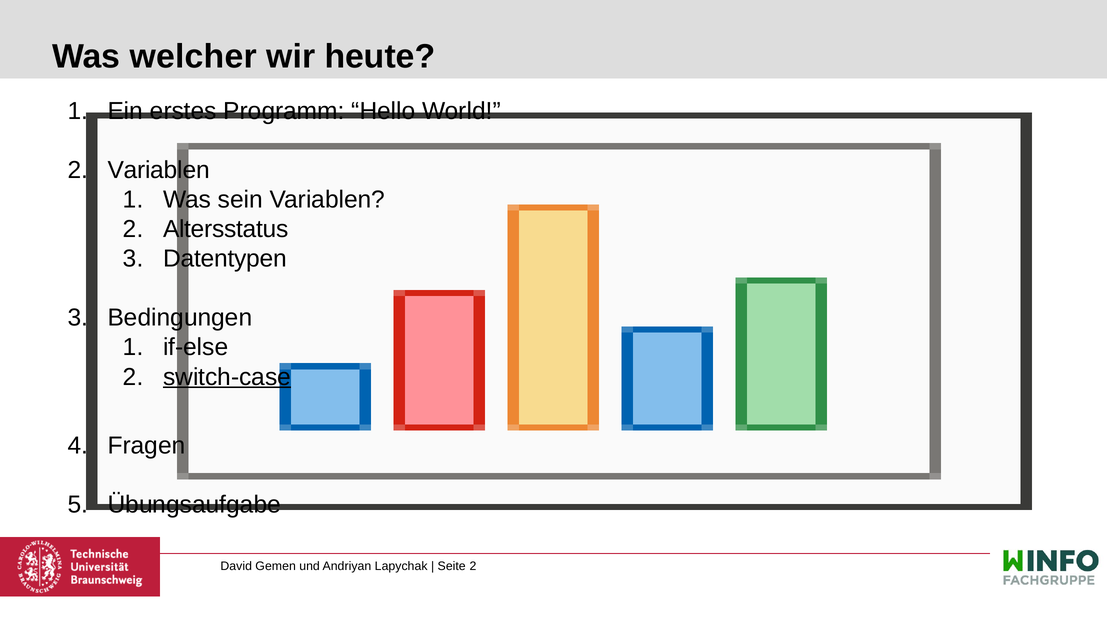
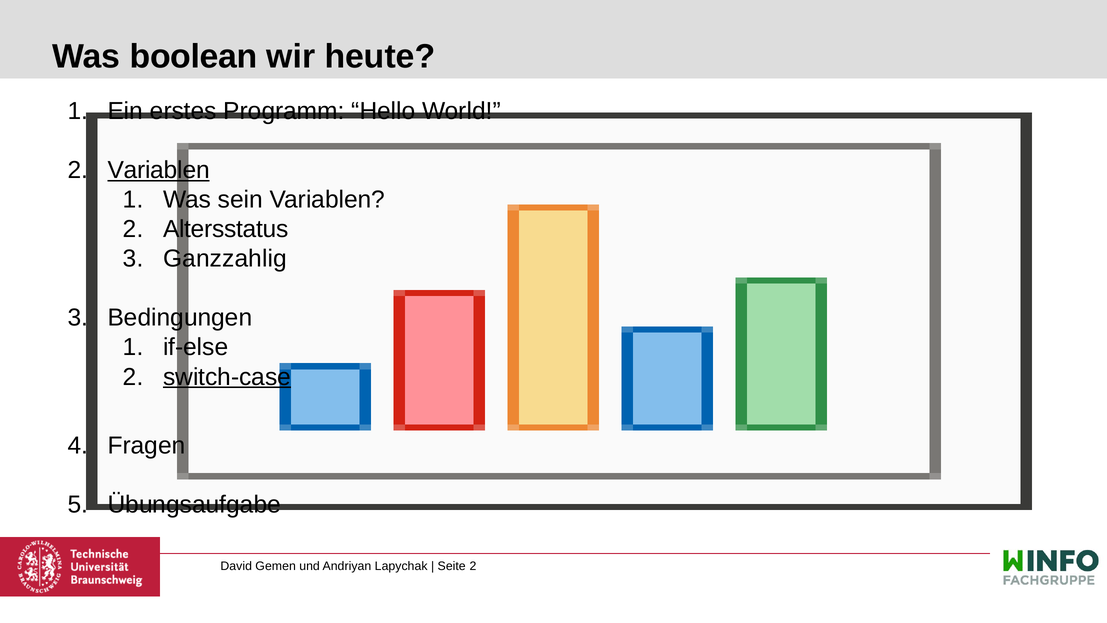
welcher: welcher -> boolean (194, 56)
Variablen underline: none -> present (159, 170)
Datentypen: Datentypen -> Ganzzahlig (225, 259)
